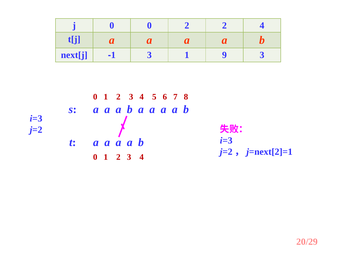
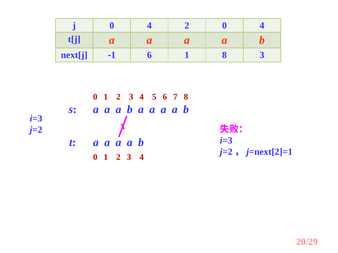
j 0 0: 0 -> 4 (149, 25)
2 2: 2 -> 0 (224, 25)
-1 3: 3 -> 6 (149, 55)
1 9: 9 -> 8 (224, 55)
